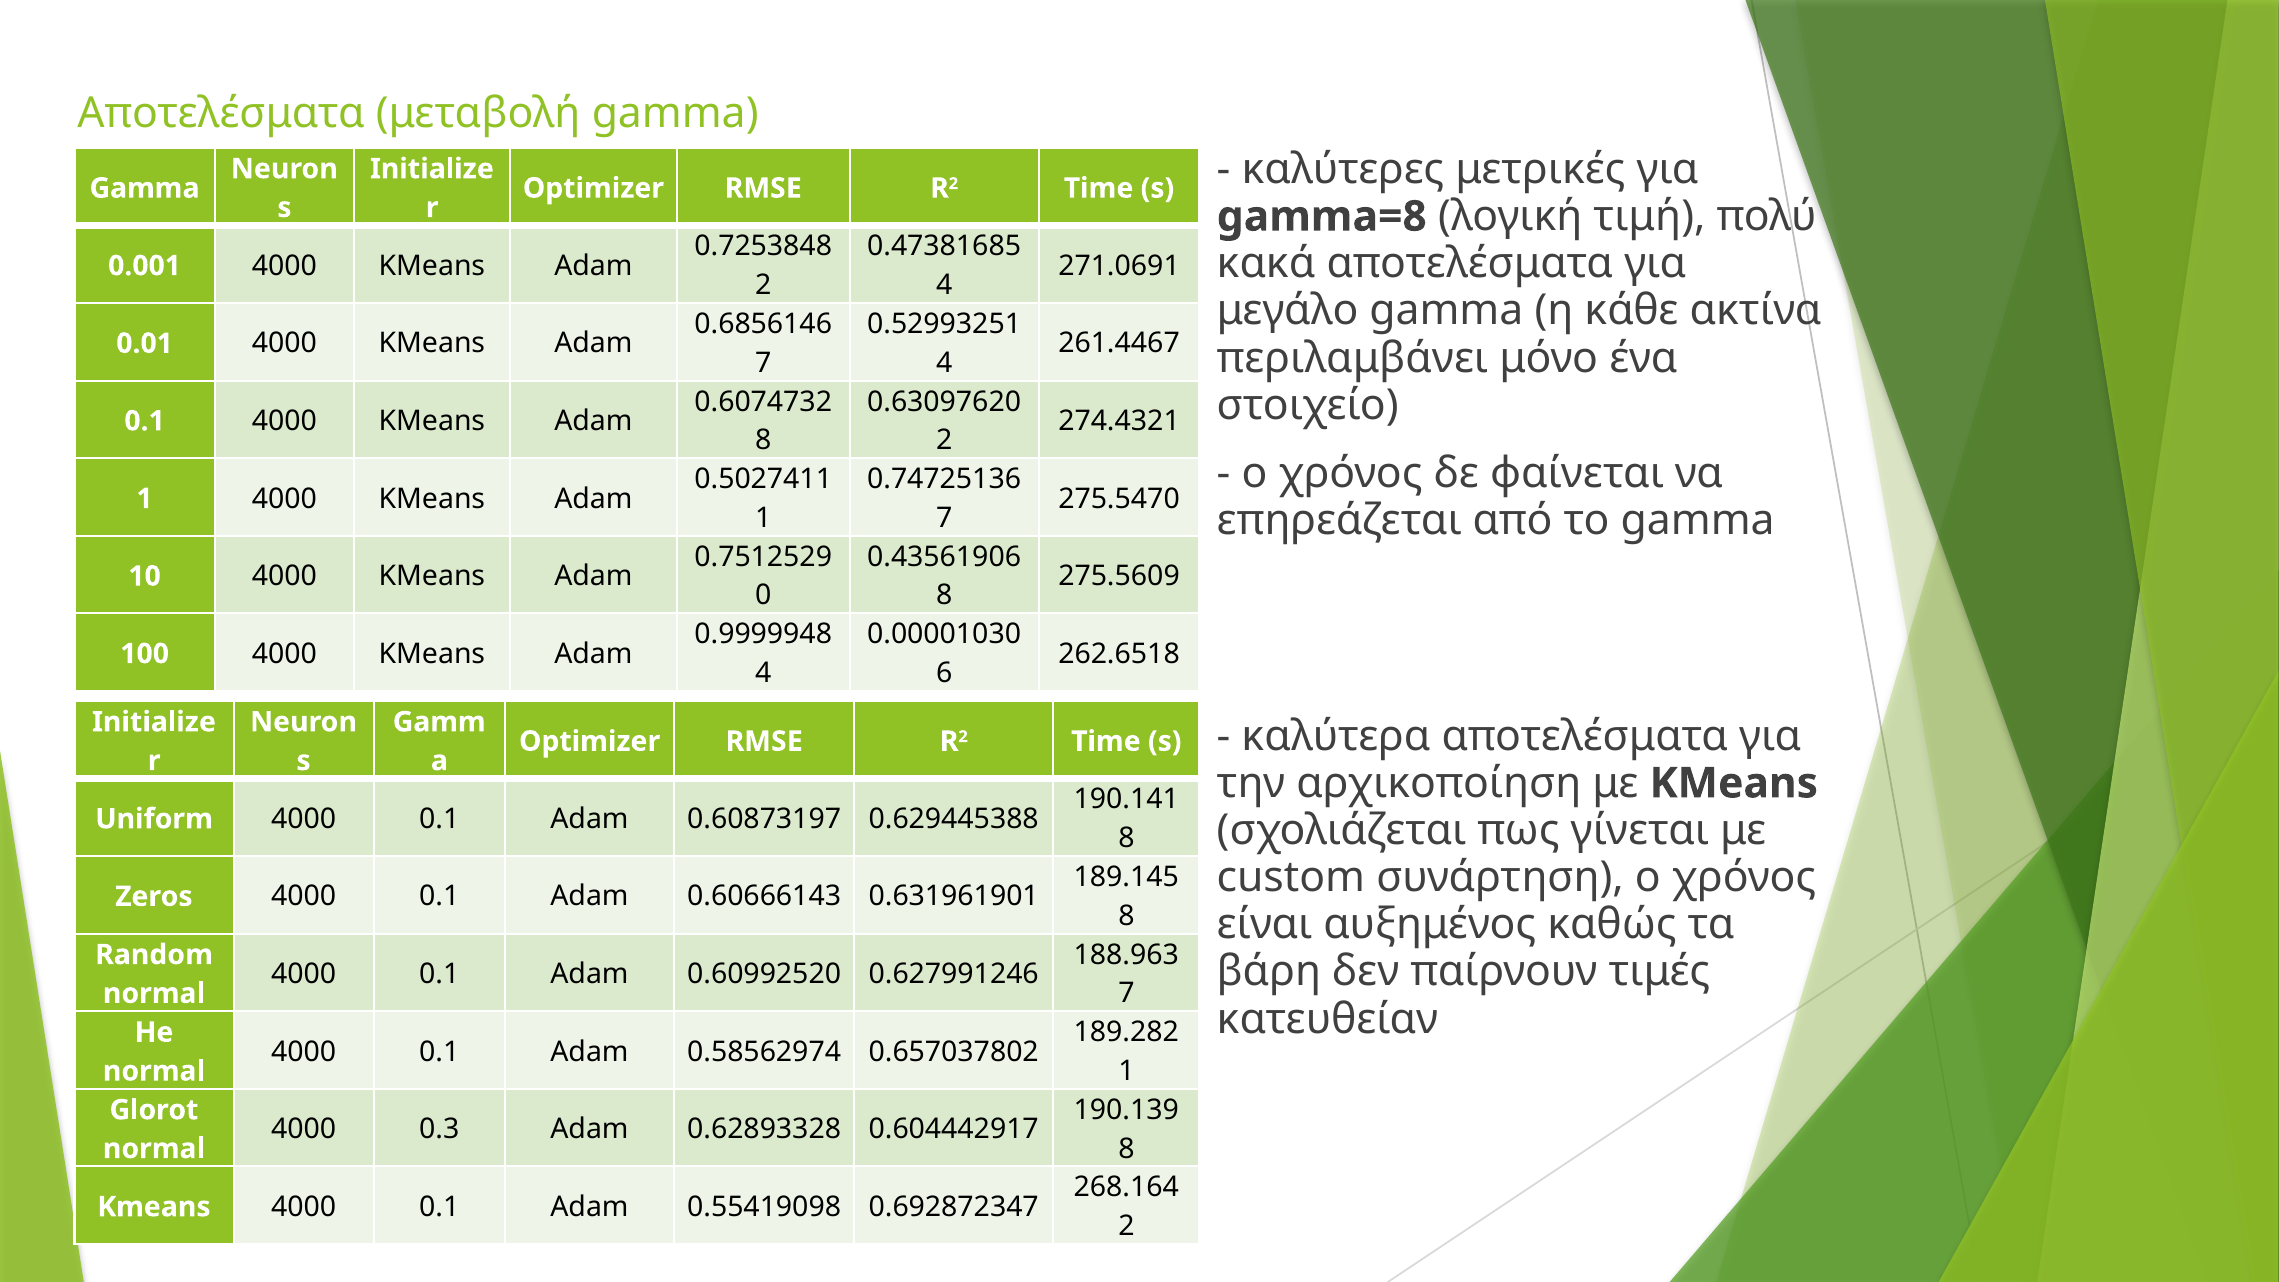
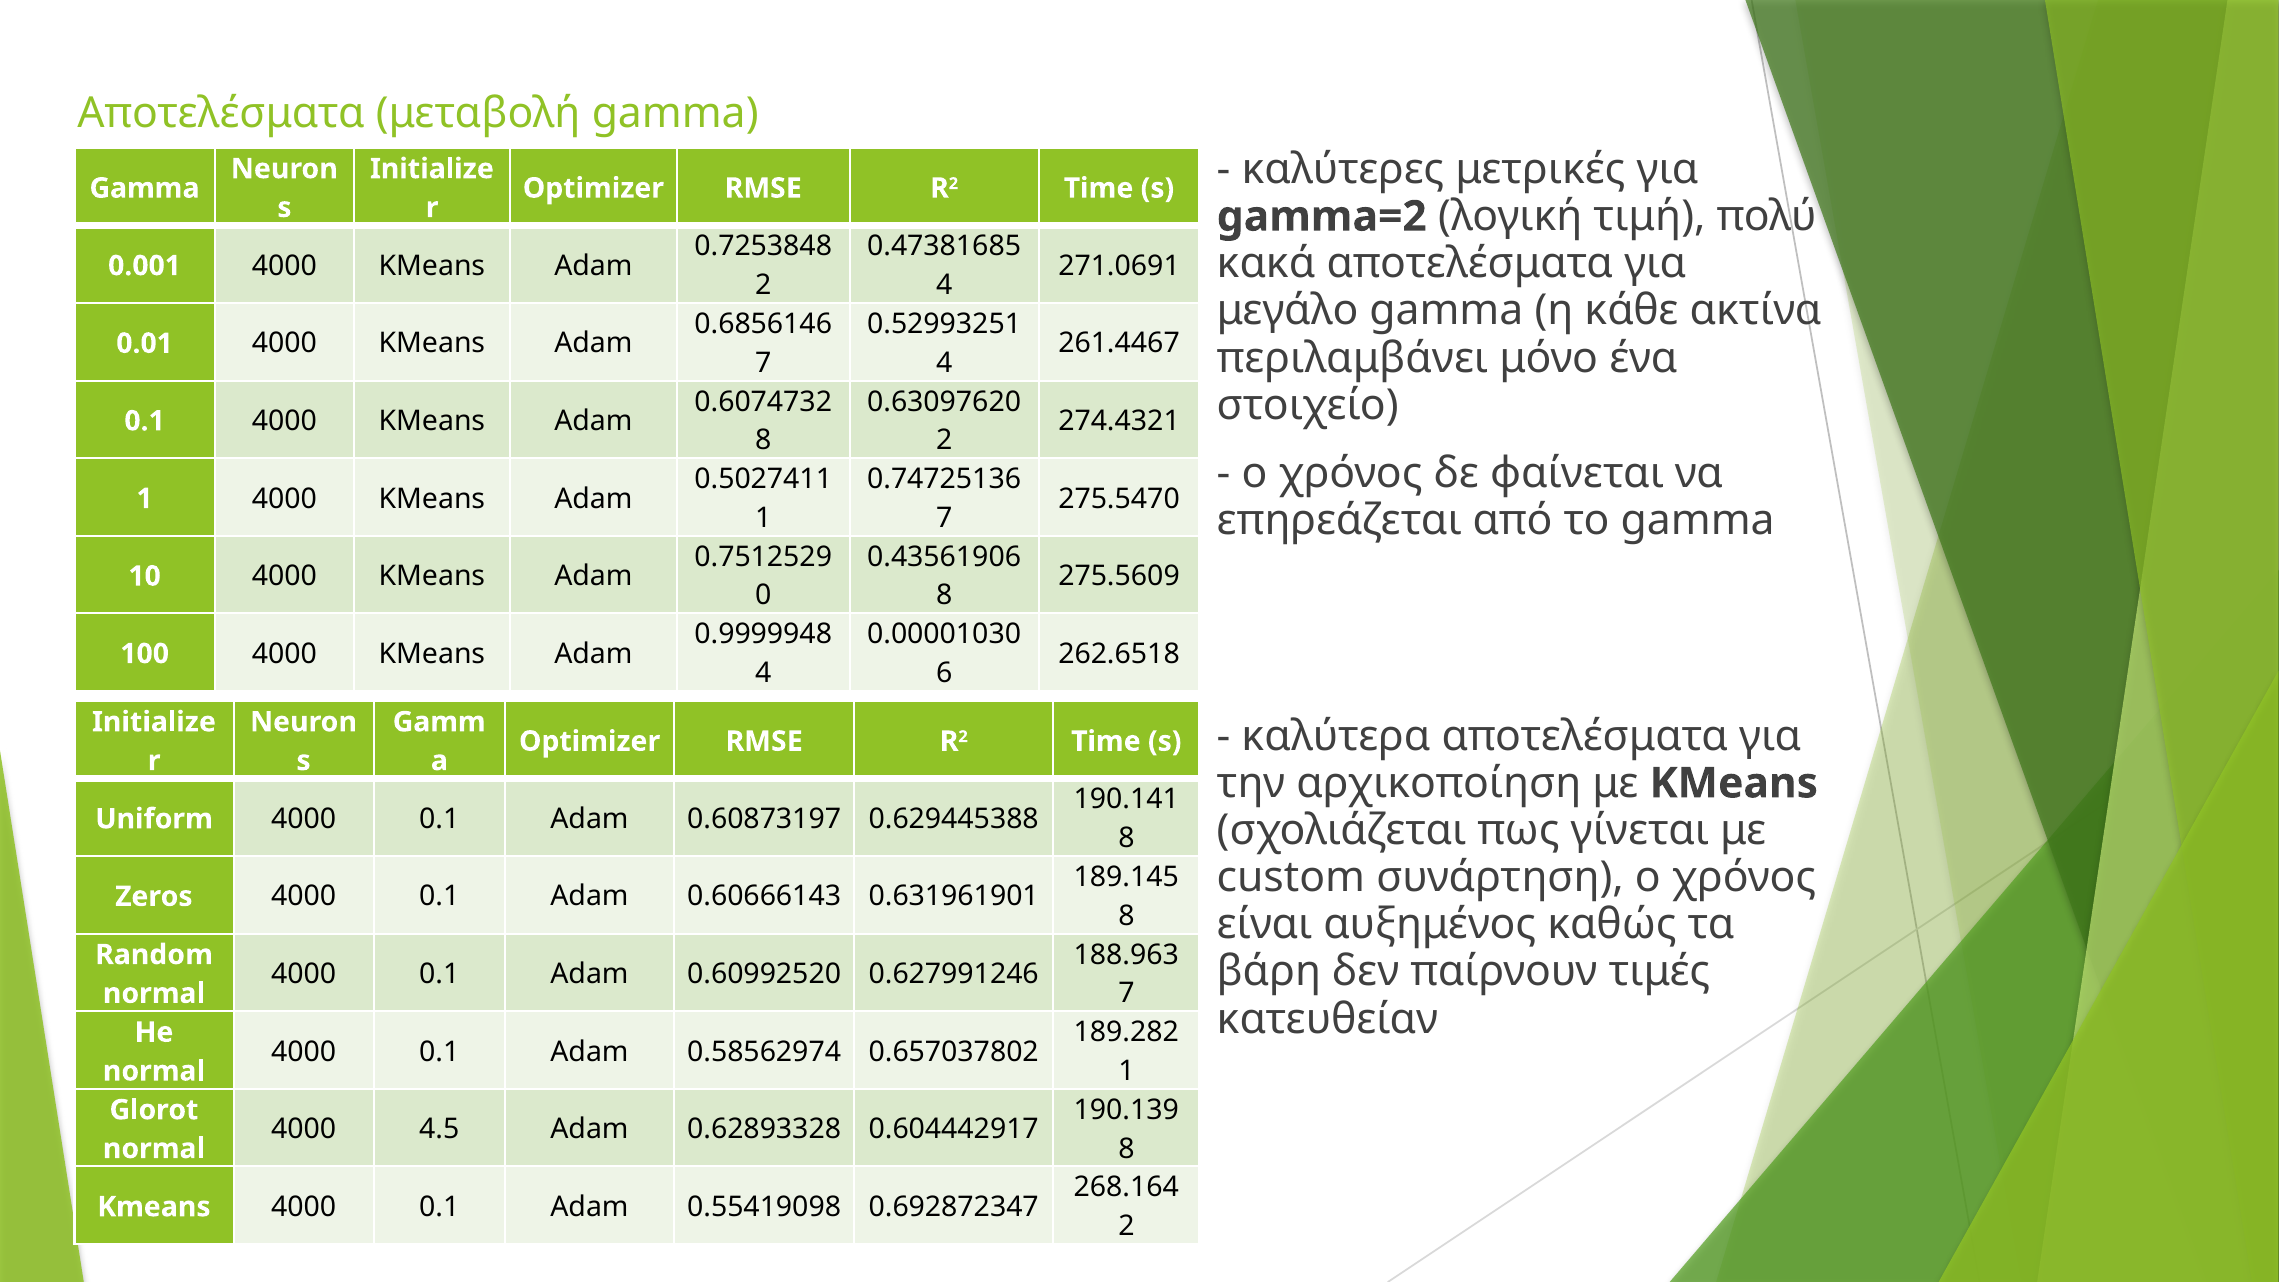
gamma=8: gamma=8 -> gamma=2 (1322, 217)
0.3: 0.3 -> 4.5 (439, 1129)
